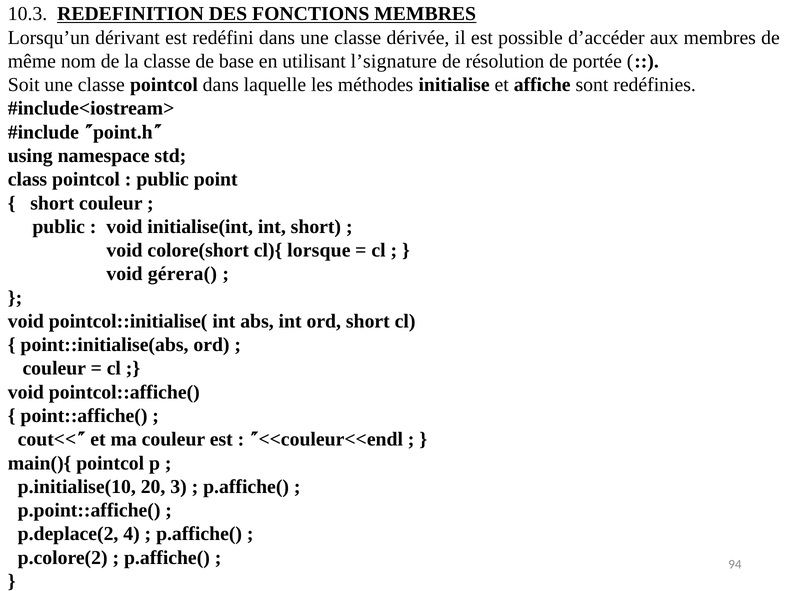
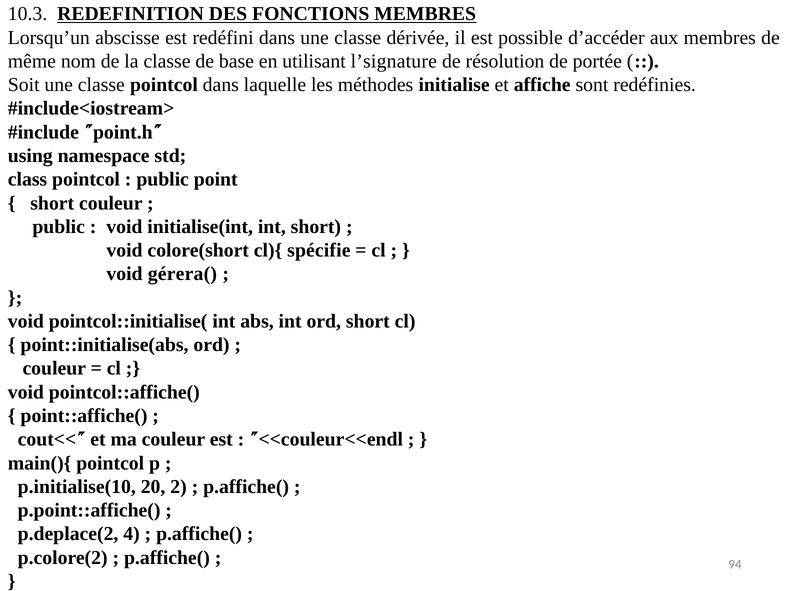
dérivant: dérivant -> abscisse (128, 38)
lorsque: lorsque -> spécifie (319, 251)
3: 3 -> 2 (179, 487)
